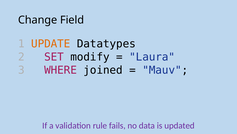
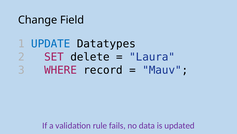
UPDATE colour: orange -> blue (51, 44)
modify: modify -> delete (90, 57)
joined: joined -> record (103, 70)
